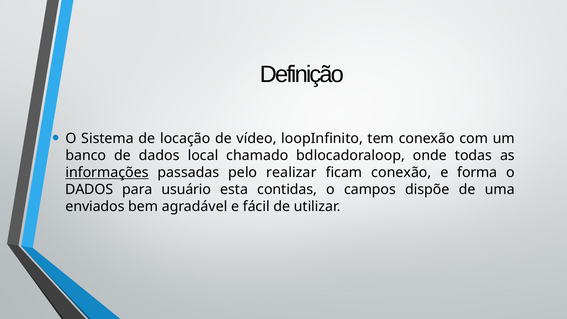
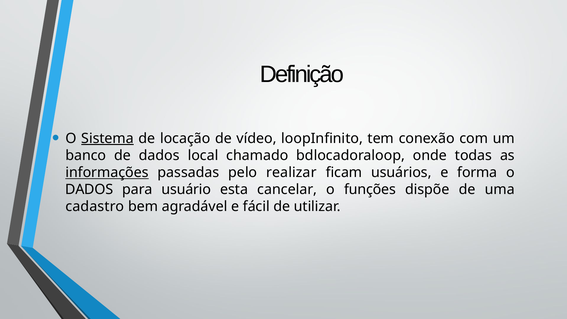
Sistema underline: none -> present (108, 138)
ficam conexão: conexão -> usuários (401, 172)
contidas: contidas -> cancelar (287, 189)
campos: campos -> funções (370, 189)
enviados: enviados -> cadastro (95, 206)
